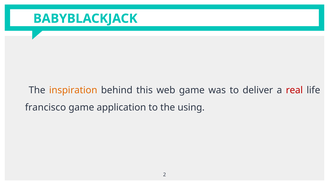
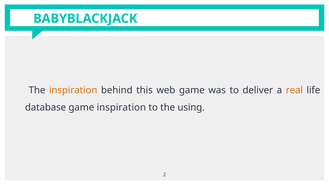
real colour: red -> orange (294, 90)
francisco: francisco -> database (46, 108)
game application: application -> inspiration (121, 108)
